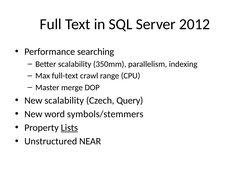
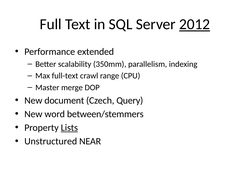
2012 underline: none -> present (195, 24)
searching: searching -> extended (96, 52)
New scalability: scalability -> document (64, 100)
symbols/stemmers: symbols/stemmers -> between/stemmers (105, 114)
